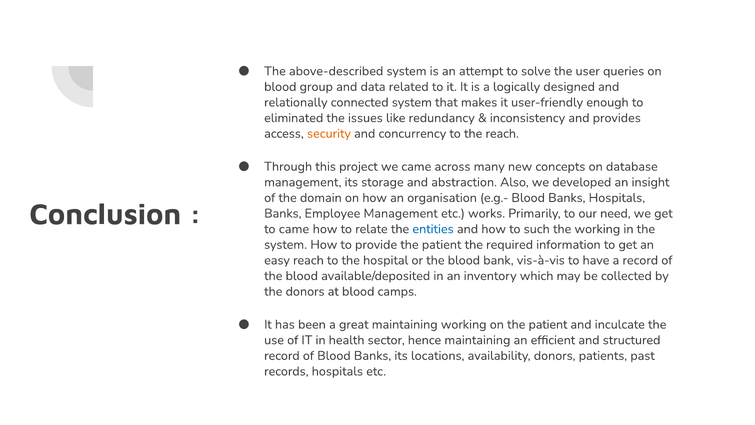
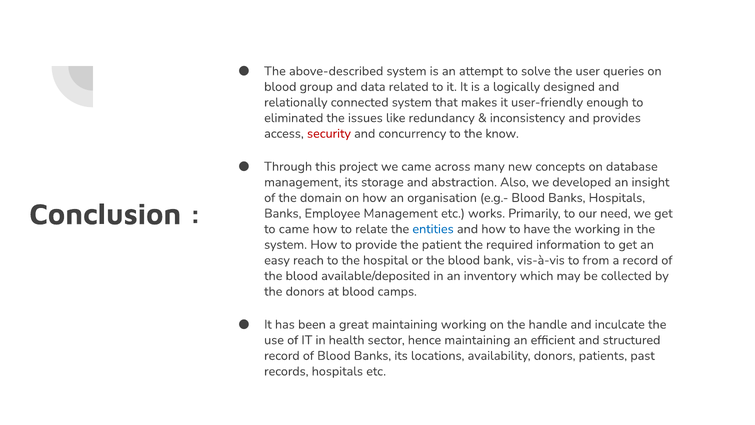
security colour: orange -> red (329, 133)
the reach: reach -> know (502, 133)
such: such -> have (537, 229)
have: have -> from (596, 260)
on the patient: patient -> handle (548, 324)
